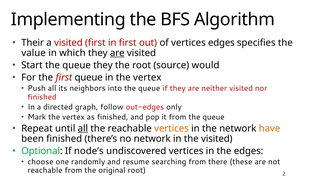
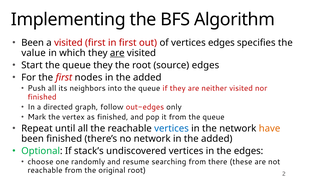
Their: Their -> Been (33, 43)
source would: would -> edges (205, 65)
first queue: queue -> nodes (89, 77)
vertex: vertex -> added (147, 77)
all underline: present -> none (83, 128)
vertices colour: orange -> blue (171, 128)
visited: visited -> added (217, 139)
node’s: node’s -> stack’s (89, 151)
